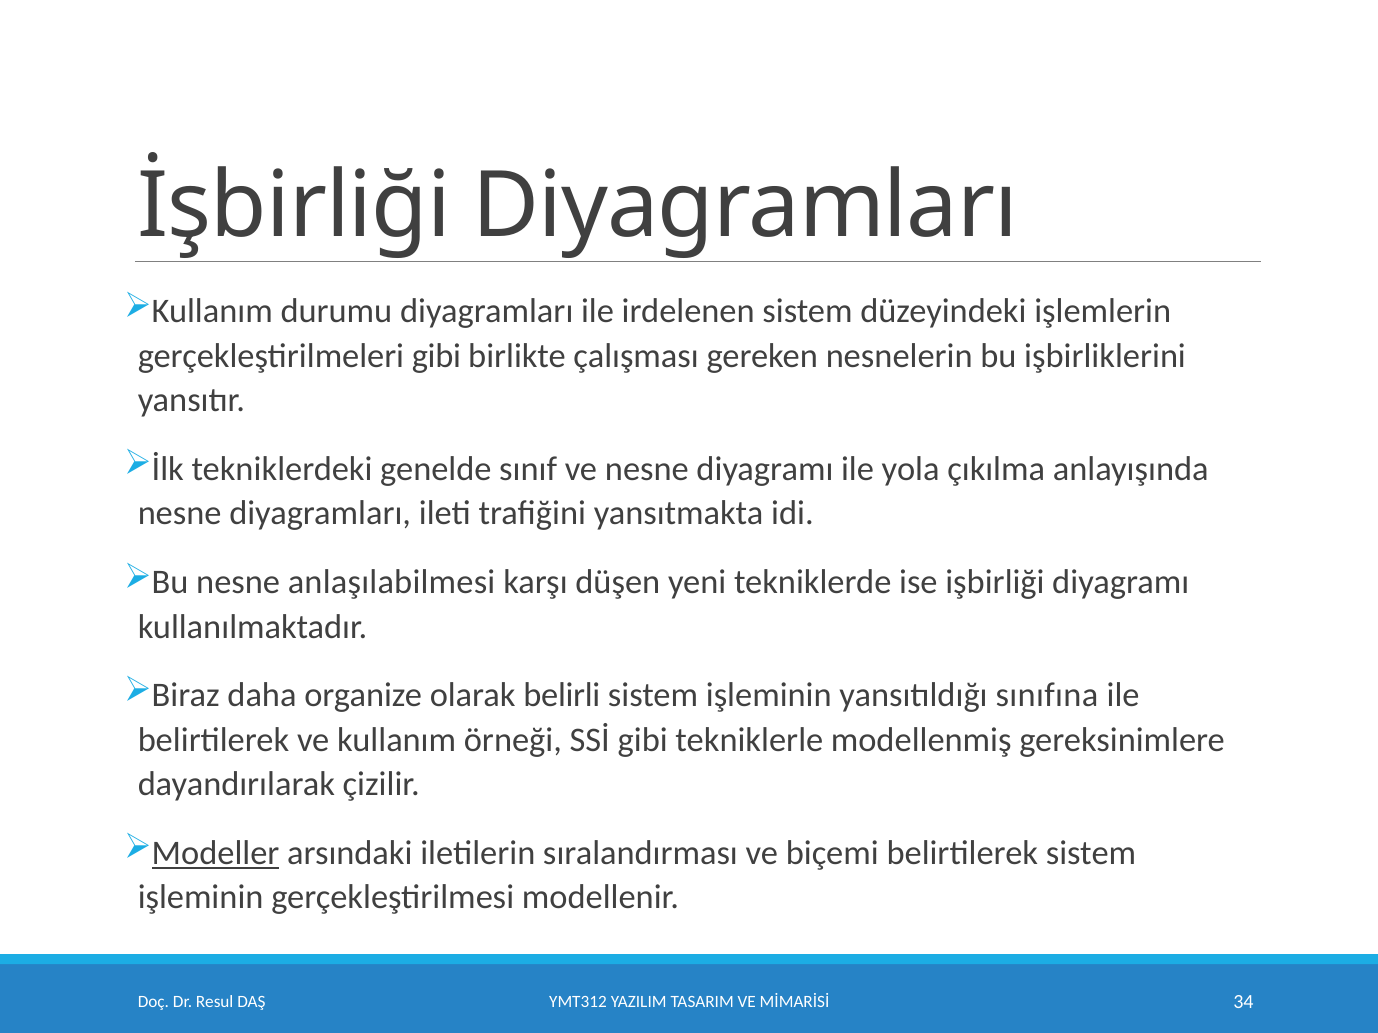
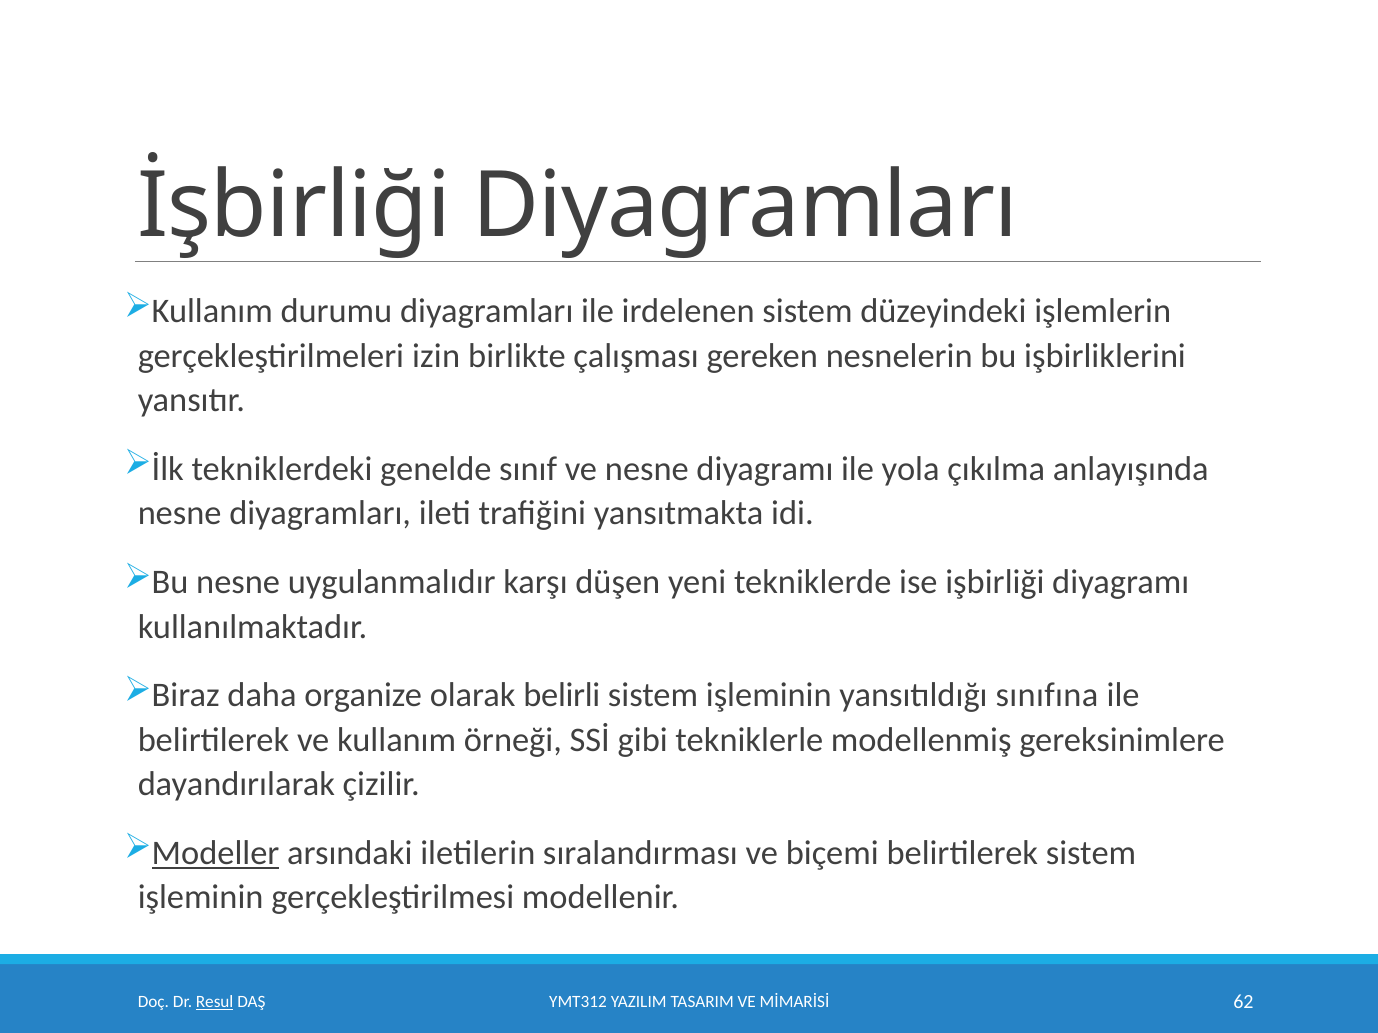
gerçekleştirilmeleri gibi: gibi -> izin (436, 356)
anlaşılabilmesi: anlaşılabilmesi -> uygulanmalıdır (392, 582)
Resul underline: none -> present (215, 1002)
34: 34 -> 62 (1243, 1002)
